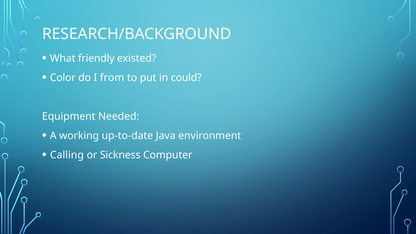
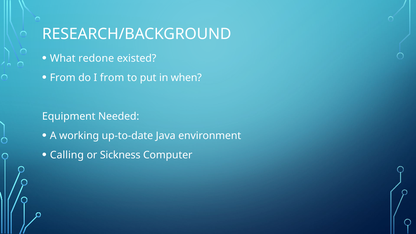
friendly: friendly -> redone (96, 58)
Color: Color -> From (63, 78)
could: could -> when (186, 78)
